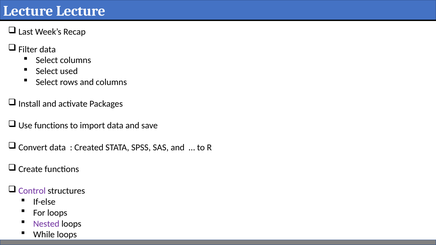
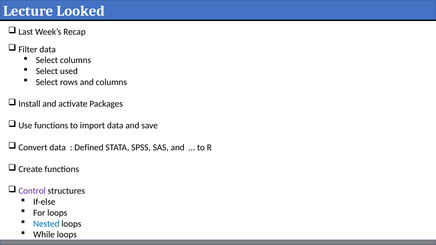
Lecture Lecture: Lecture -> Looked (81, 11)
Created: Created -> Defined (89, 148)
Nested colour: purple -> blue (46, 224)
